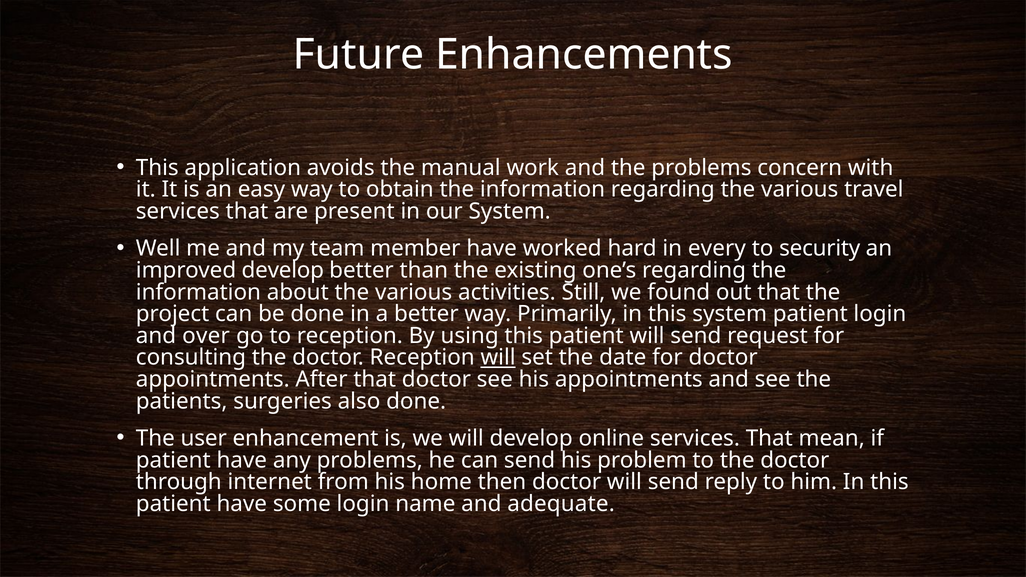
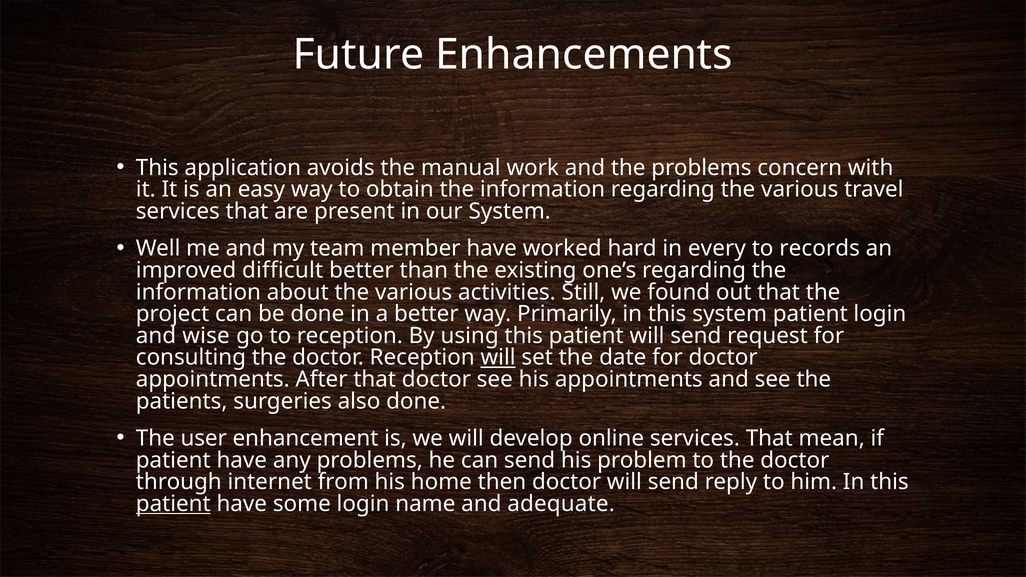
security: security -> records (820, 249)
improved develop: develop -> difficult (283, 270)
over: over -> wise (206, 336)
patient underline: none -> present (173, 504)
